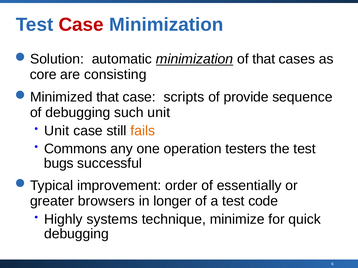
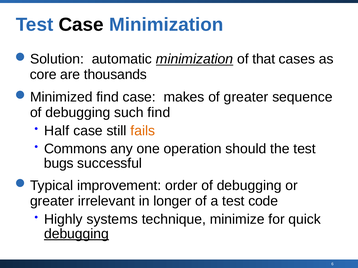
Case colour: red -> black (81, 25)
consisting: consisting -> thousands (115, 75)
that: that -> find (108, 97)
scripts: scripts -> makes (184, 97)
of provide: provide -> greater (246, 97)
such unit: unit -> find (159, 113)
Unit: Unit -> Half (57, 131)
testers: testers -> should (246, 149)
order of essentially: essentially -> debugging (249, 186)
browsers: browsers -> irrelevant (106, 201)
debugging underline: none -> present (77, 234)
